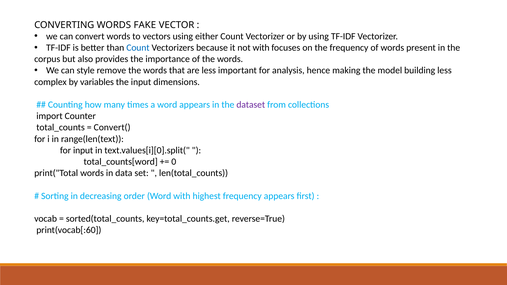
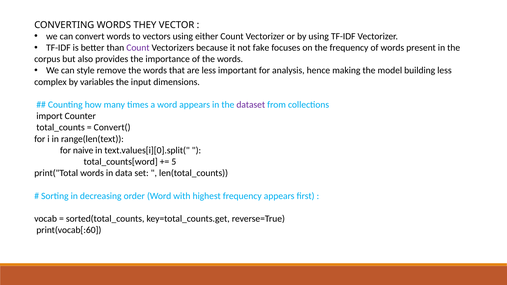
FAKE: FAKE -> THEY (145, 25)
Count colour: blue -> purple (138, 48)
not with: with -> fake (261, 48)
for input: input -> naive (83, 150)
0: 0 -> 5 (174, 162)
